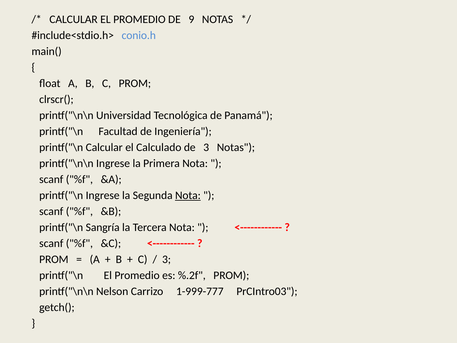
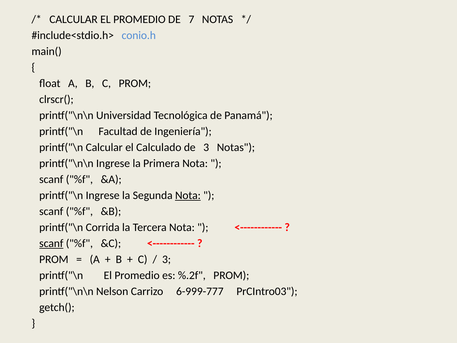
9: 9 -> 7 (191, 19)
Sangría: Sangría -> Corrida (103, 227)
scanf underline: none -> present (51, 243)
1-999-777: 1-999-777 -> 6-999-777 (200, 291)
